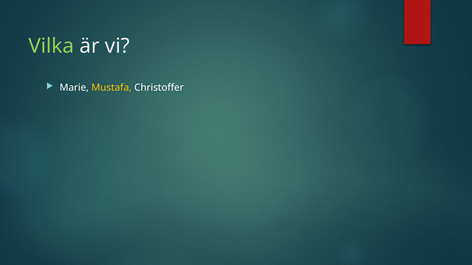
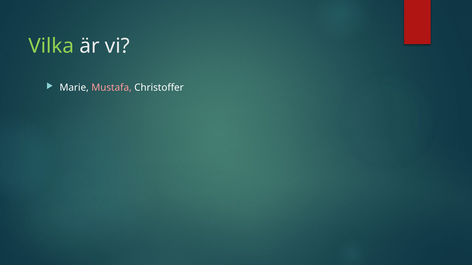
Mustafa colour: yellow -> pink (112, 88)
